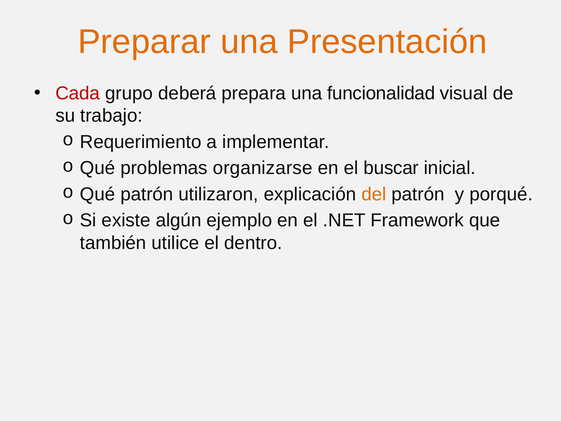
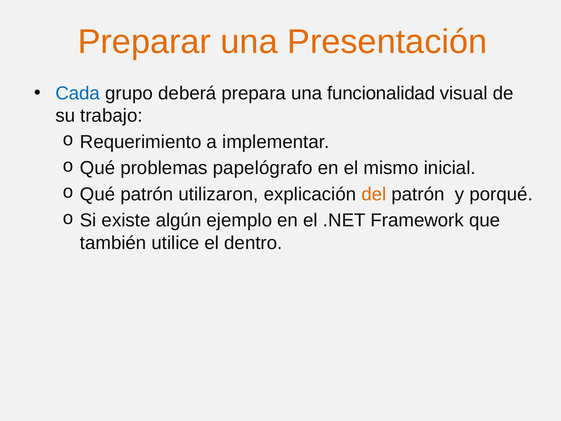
Cada colour: red -> blue (78, 93)
organizarse: organizarse -> papelógrafo (263, 168)
buscar: buscar -> mismo (391, 168)
